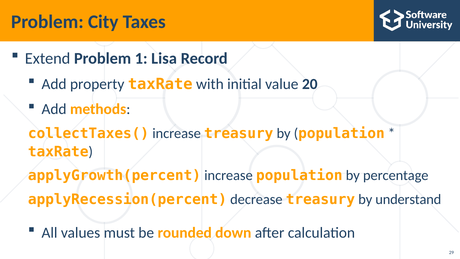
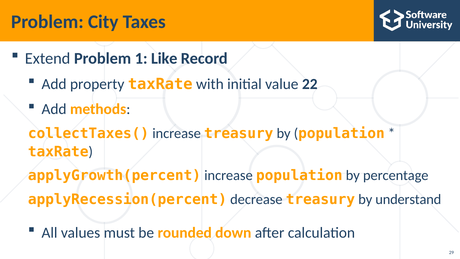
Lisa: Lisa -> Like (164, 58)
20: 20 -> 22 (310, 84)
